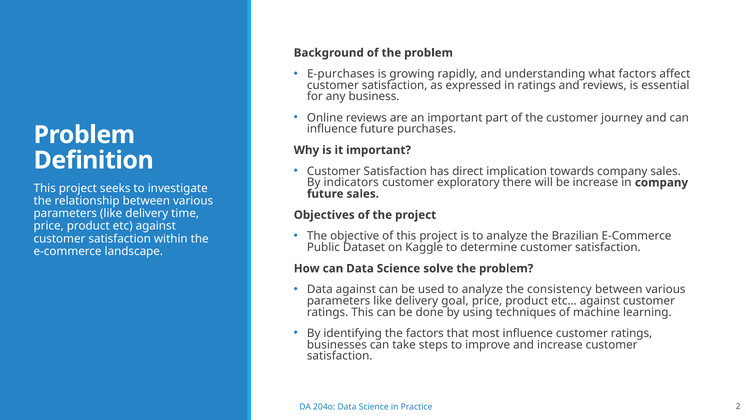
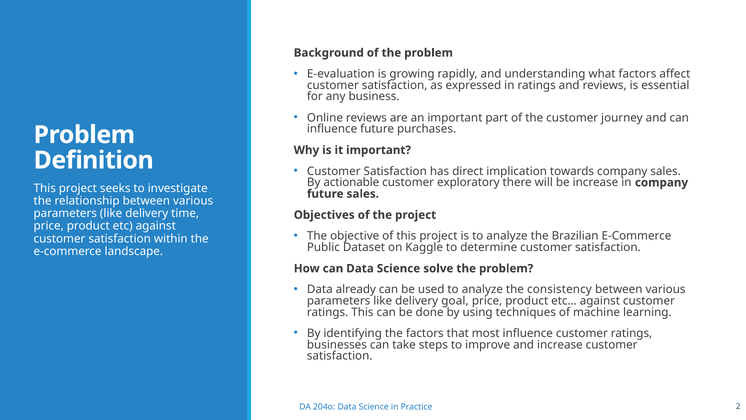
E-purchases: E-purchases -> E-evaluation (341, 74)
indicators: indicators -> actionable (351, 182)
Data against: against -> already (356, 289)
